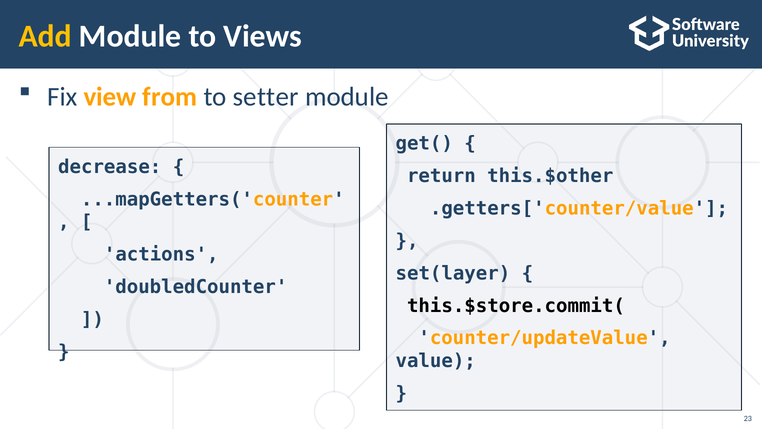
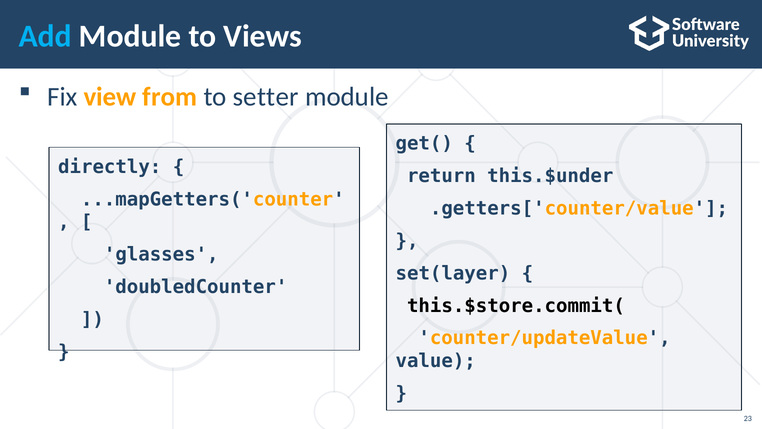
Add colour: yellow -> light blue (45, 36)
decrease: decrease -> directly (110, 167)
this.$other: this.$other -> this.$under (550, 176)
actions: actions -> glasses (161, 254)
